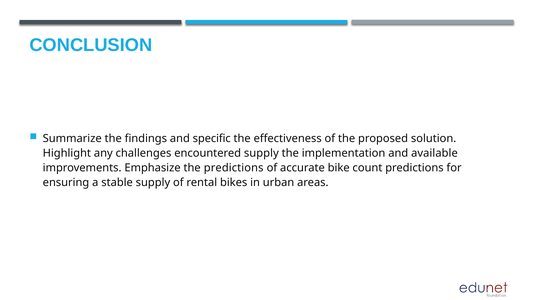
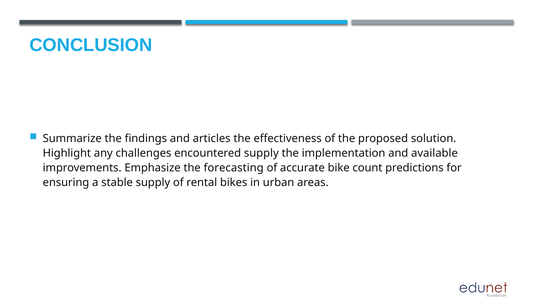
specific: specific -> articles (212, 139)
the predictions: predictions -> forecasting (234, 168)
